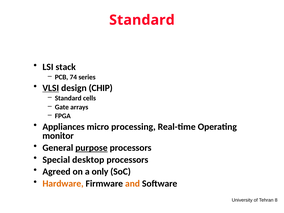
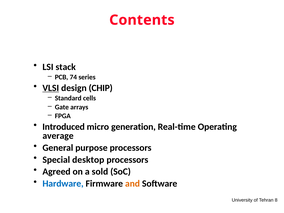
Standard: Standard -> Contents (142, 20)
Appliances: Appliances -> Introduced (64, 127)
processing: processing -> generation (133, 127)
monitor: monitor -> average (58, 136)
purpose underline: present -> none (91, 148)
only: only -> sold (100, 172)
Hardware colour: orange -> blue (63, 184)
